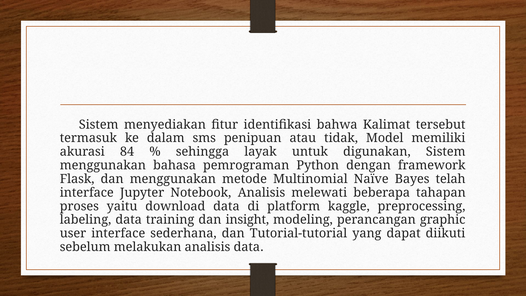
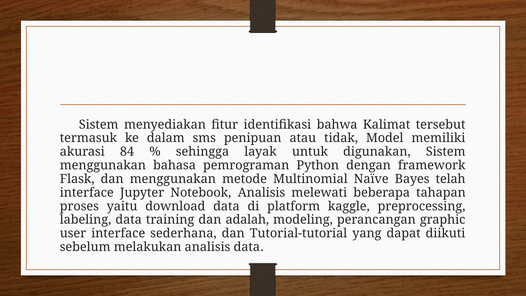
insight: insight -> adalah (247, 220)
